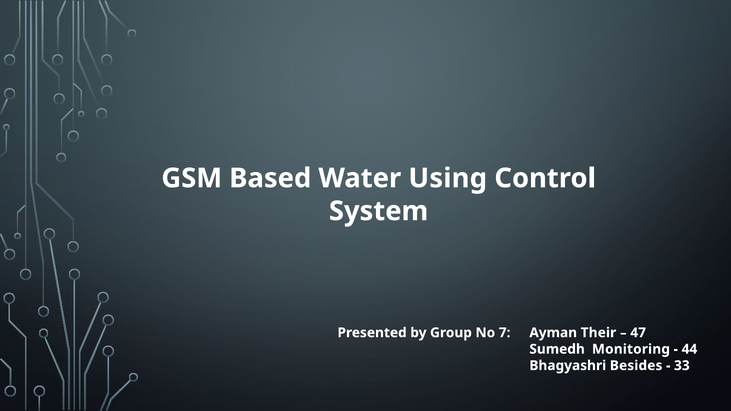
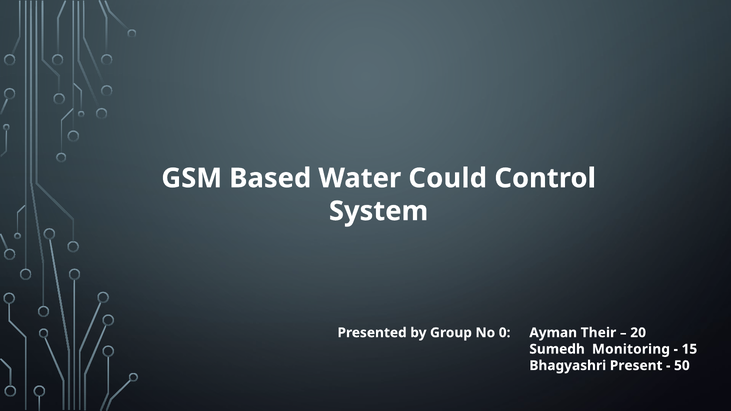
Using: Using -> Could (448, 178)
7: 7 -> 0 (505, 333)
47: 47 -> 20 (638, 333)
44: 44 -> 15 (689, 349)
Besides: Besides -> Present (636, 366)
33: 33 -> 50 (682, 366)
